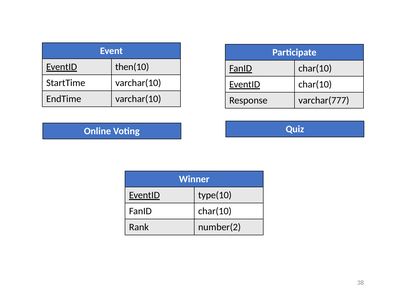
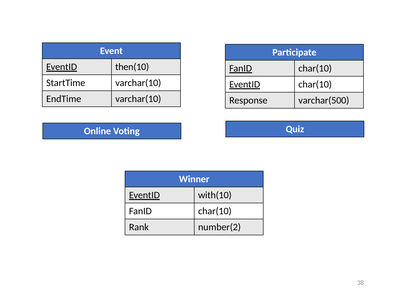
varchar(777: varchar(777 -> varchar(500 (324, 100)
type(10: type(10 -> with(10 (215, 195)
